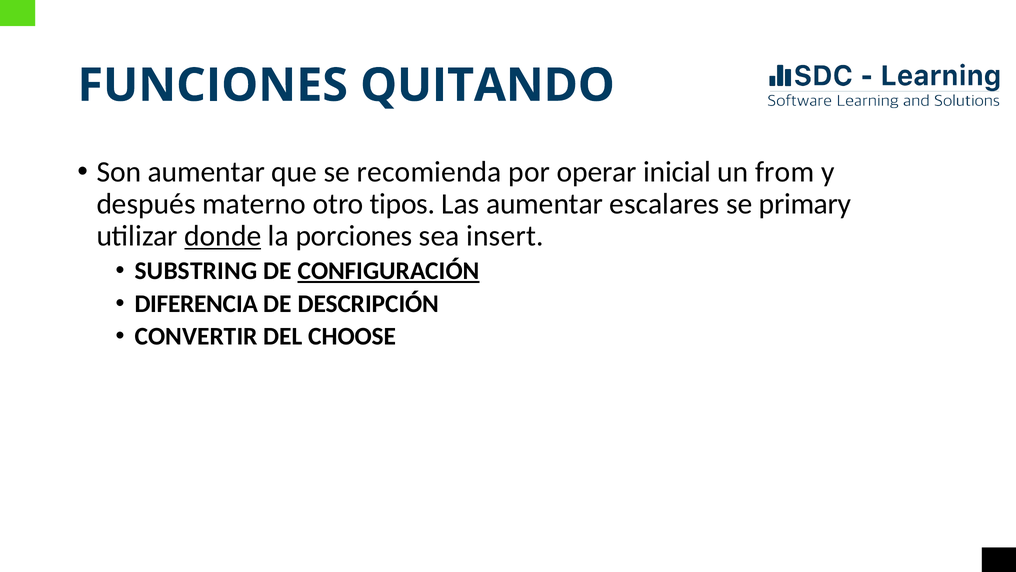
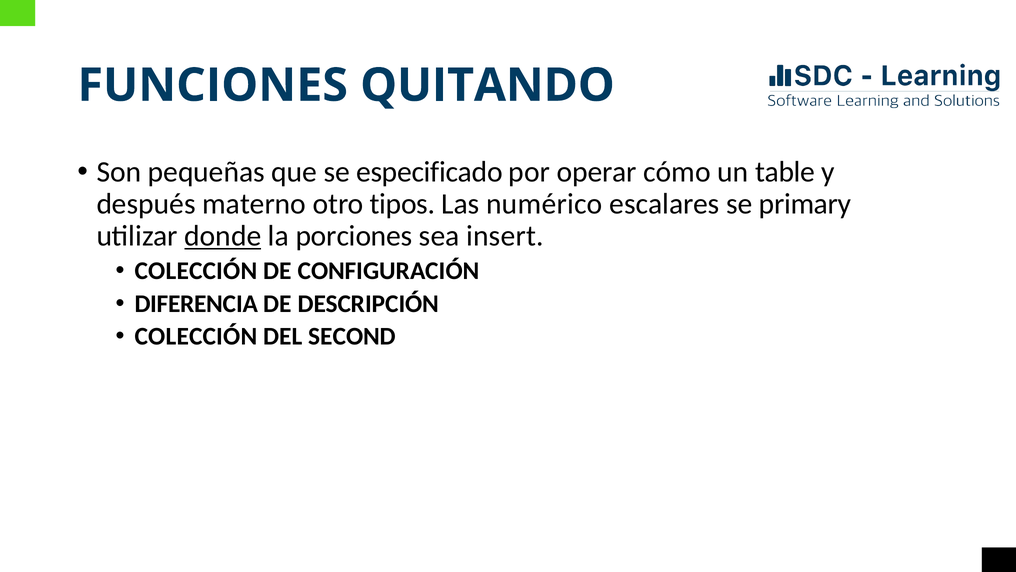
Son aumentar: aumentar -> pequeñas (206, 172)
recomienda: recomienda -> especificado (429, 172)
inicial: inicial -> cómo (677, 172)
from: from -> table (785, 172)
Las aumentar: aumentar -> numérico (544, 204)
SUBSTRING: SUBSTRING -> COLECCIÓN (196, 271)
CONFIGURACIÓN underline: present -> none (389, 271)
CONVERTIR: CONVERTIR -> COLECCIÓN (196, 336)
CHOOSE: CHOOSE -> SECOND (352, 336)
